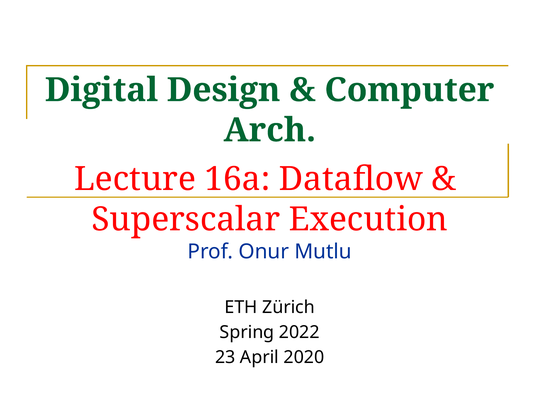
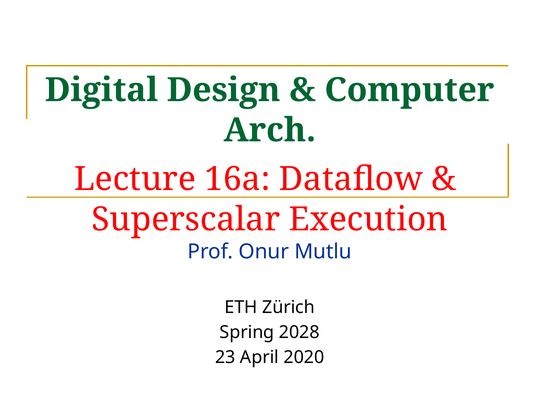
2022: 2022 -> 2028 (299, 332)
